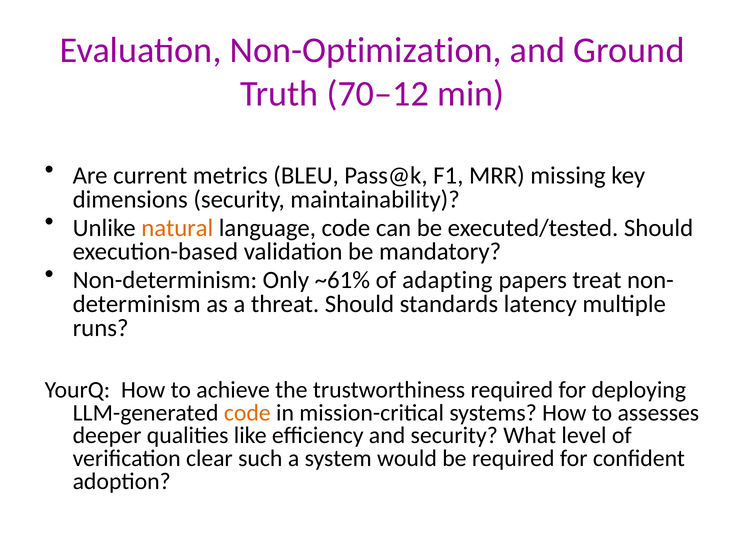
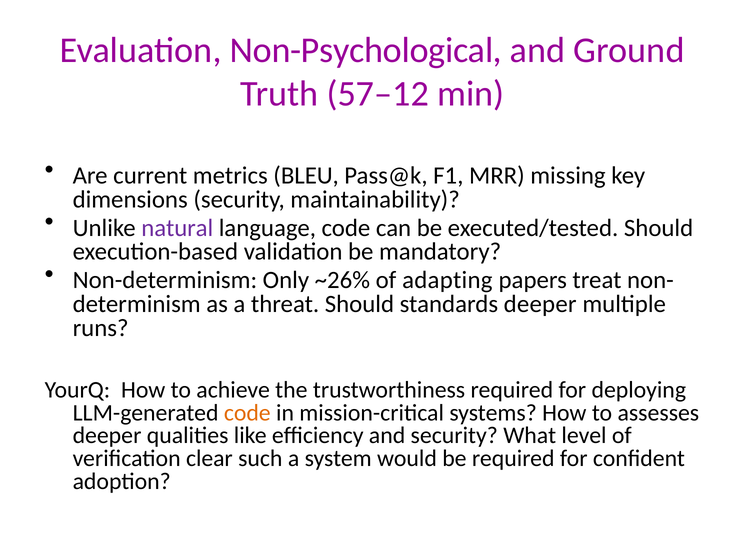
Non-Optimization: Non-Optimization -> Non-Psychological (366, 50)
70–12: 70–12 -> 57–12 (378, 94)
natural colour: orange -> purple (177, 228)
~61%: ~61% -> ~26% (342, 280)
standards latency: latency -> deeper (540, 304)
